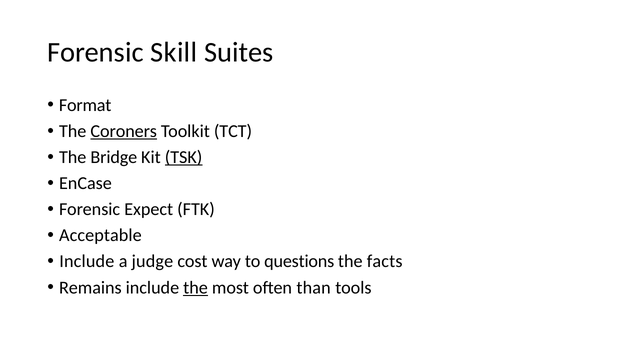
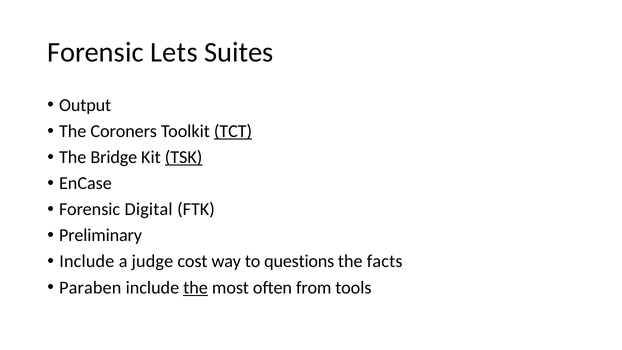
Skill: Skill -> Lets (174, 52)
Format: Format -> Output (85, 105)
Coroners underline: present -> none (124, 131)
TCT underline: none -> present (233, 131)
Expect: Expect -> Digital (149, 209)
Acceptable: Acceptable -> Preliminary (101, 235)
Remains: Remains -> Paraben (90, 287)
than: than -> from (314, 287)
